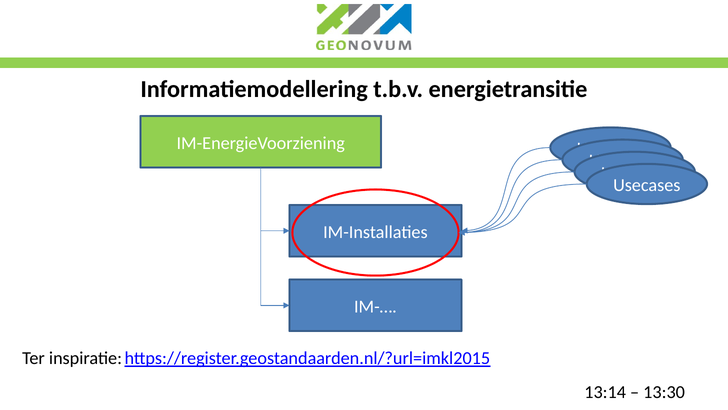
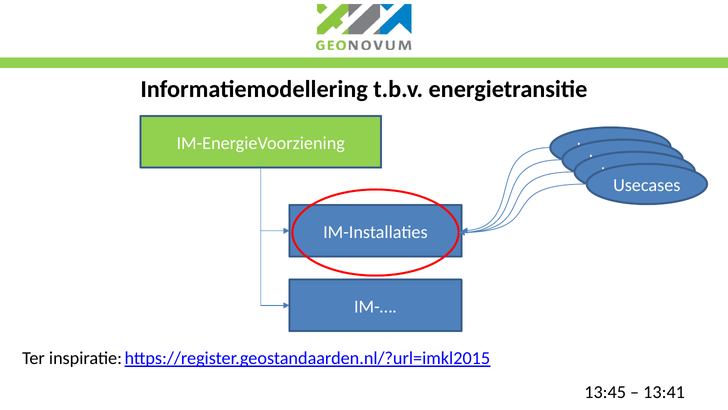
13:14: 13:14 -> 13:45 (605, 392)
13:30: 13:30 -> 13:41 (664, 392)
